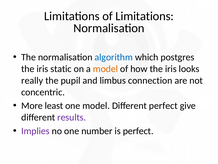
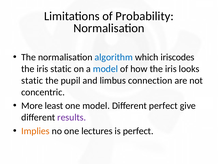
of Limitations: Limitations -> Probability (145, 16)
postgres: postgres -> iriscodes (178, 57)
model colour: orange -> blue (105, 69)
really: really -> static (32, 80)
Implies colour: purple -> orange (35, 131)
number: number -> lectures (97, 131)
